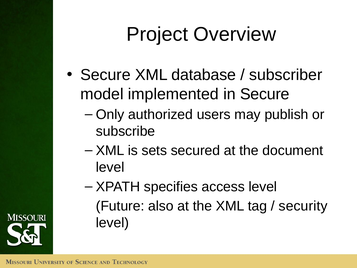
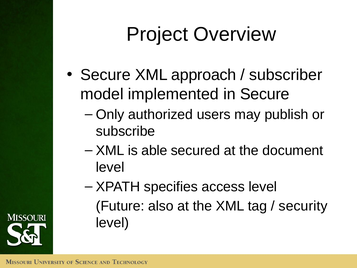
database: database -> approach (204, 75)
sets: sets -> able (154, 150)
